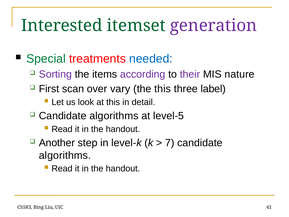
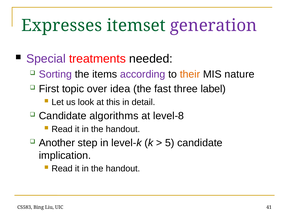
Interested: Interested -> Expresses (62, 26)
Special colour: green -> purple (46, 59)
needed colour: blue -> black (151, 59)
their colour: purple -> orange (190, 74)
scan: scan -> topic (73, 89)
vary: vary -> idea (120, 89)
the this: this -> fast (163, 89)
level-5: level-5 -> level-8 (169, 116)
7: 7 -> 5 (170, 143)
algorithms: algorithms -> implication (65, 155)
